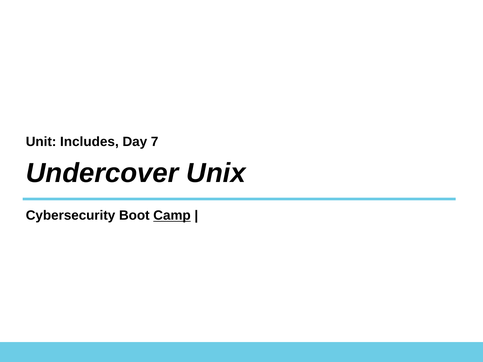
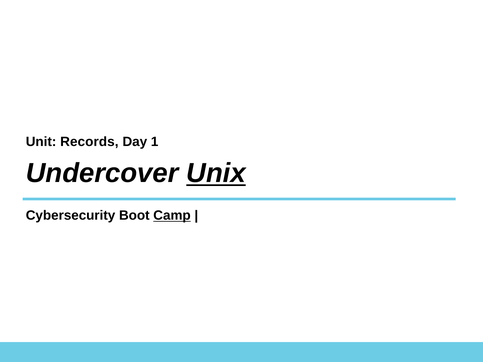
Includes: Includes -> Records (89, 142)
7: 7 -> 1 (155, 142)
Unix underline: none -> present (216, 173)
